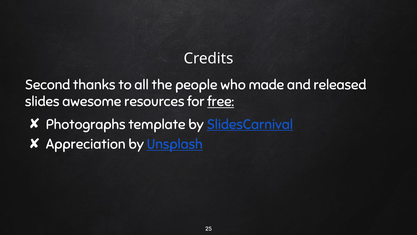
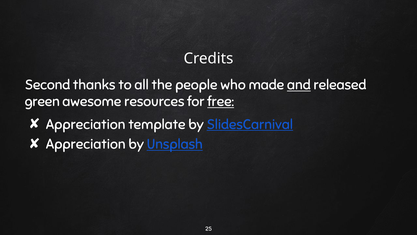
and underline: none -> present (299, 85)
slides: slides -> green (42, 101)
Photographs: Photographs -> Appreciation (86, 124)
